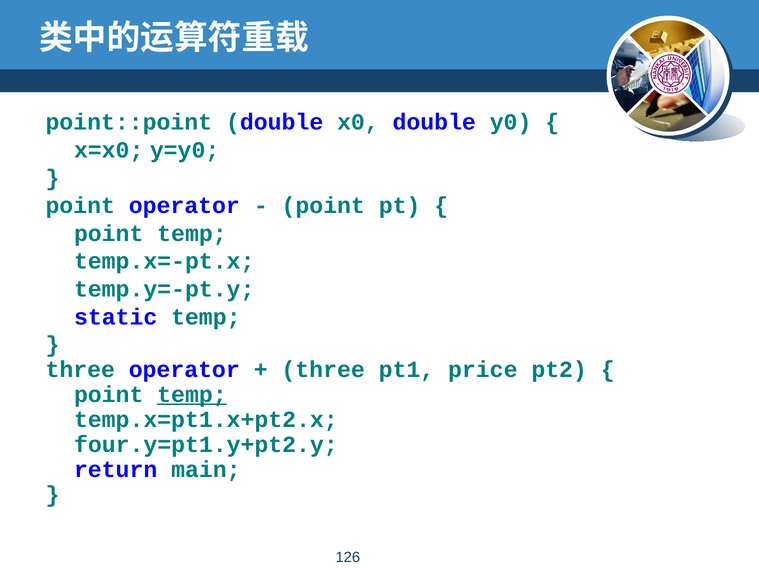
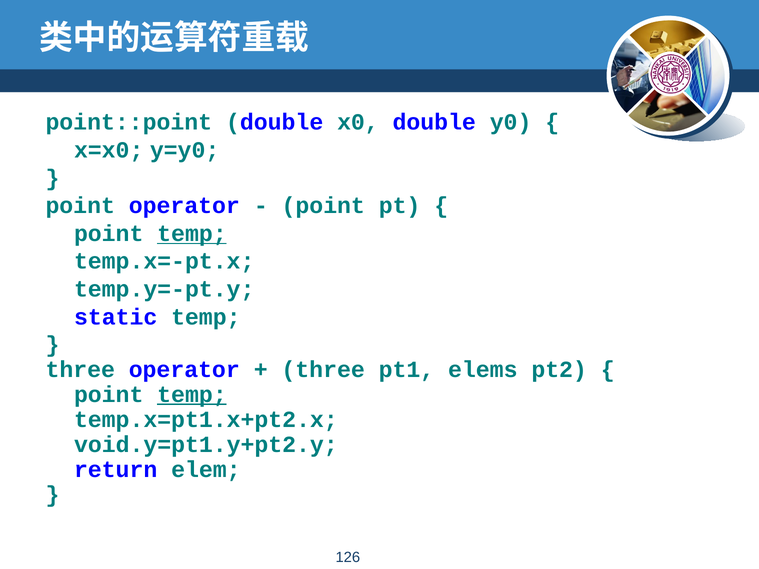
temp underline: none -> present (192, 234)
price: price -> elems (483, 370)
four.y=pt1.y+pt2.y: four.y=pt1.y+pt2.y -> void.y=pt1.y+pt2.y (206, 445)
main: main -> elem (206, 470)
